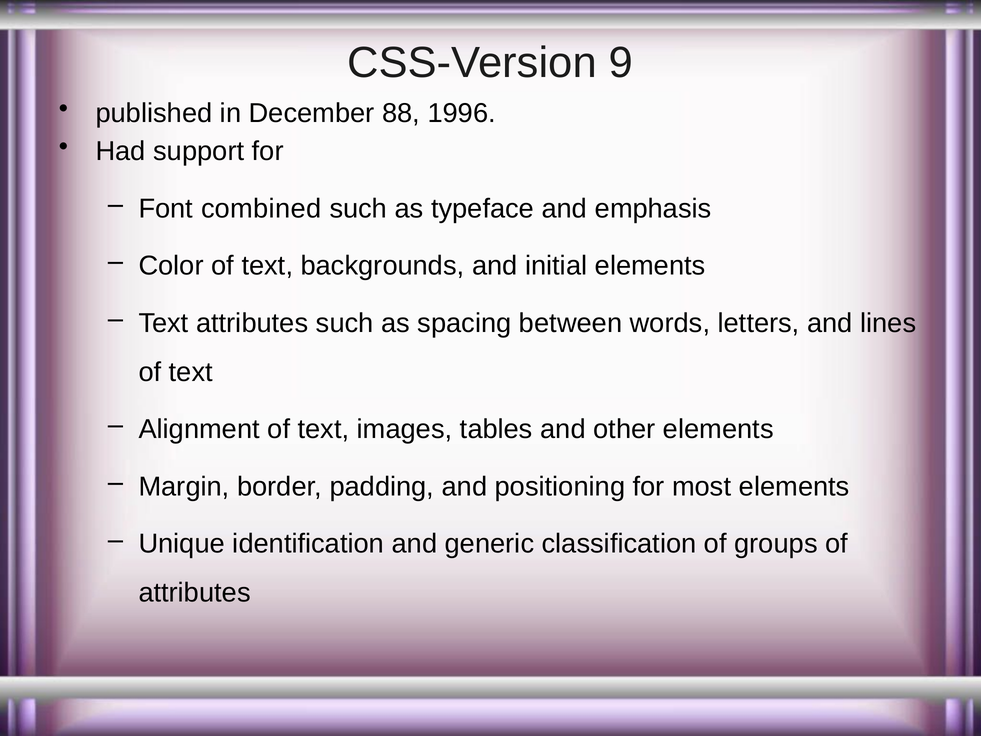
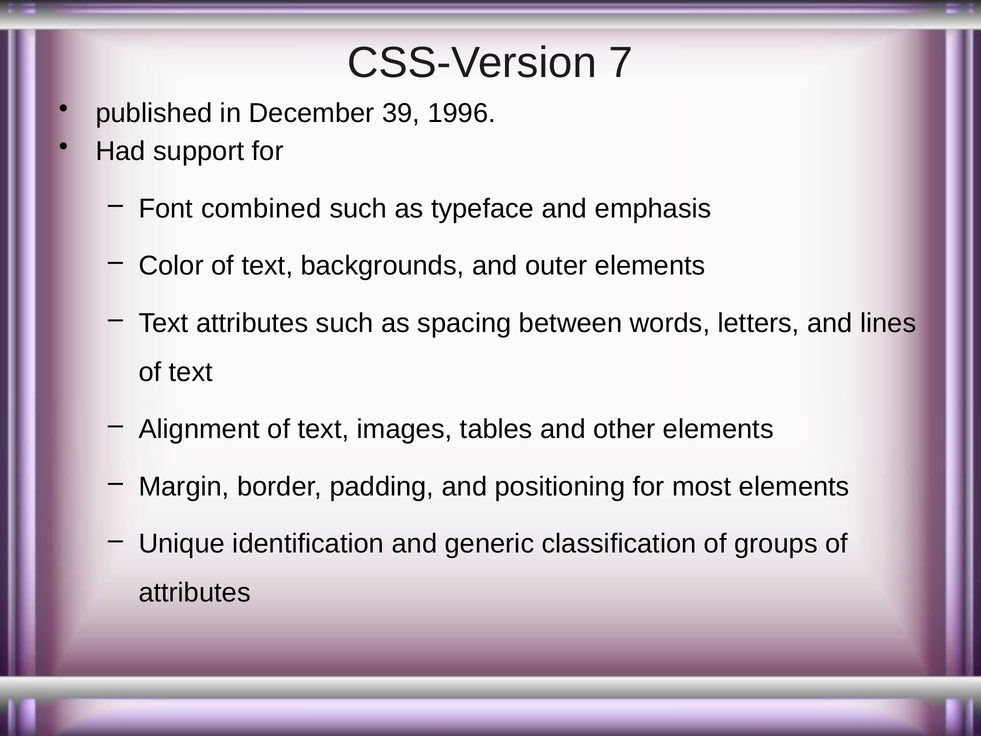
9: 9 -> 7 (621, 63)
88: 88 -> 39 (401, 113)
initial: initial -> outer (556, 266)
